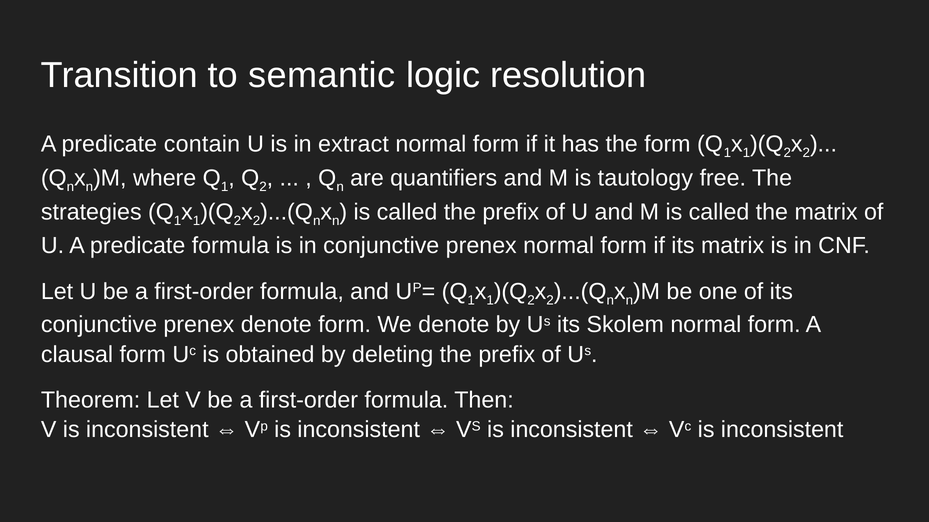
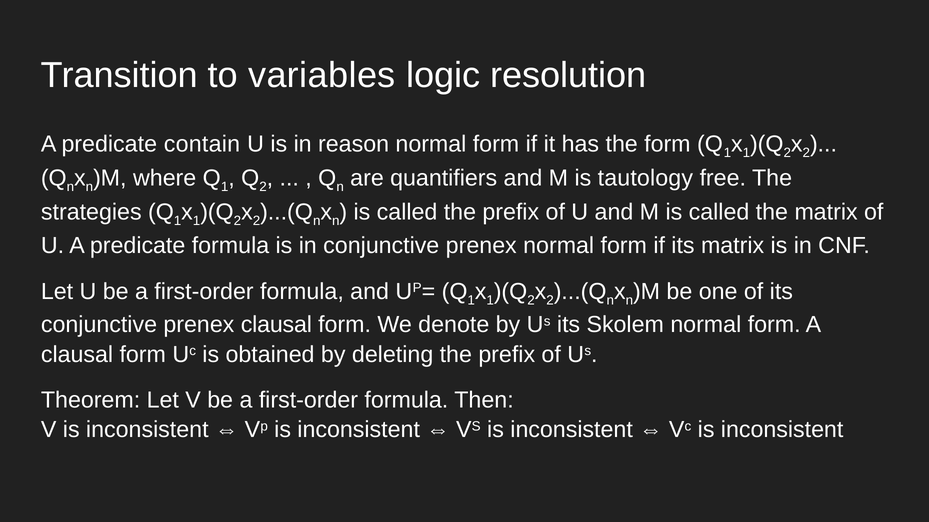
semantic: semantic -> variables (322, 75)
extract: extract -> reason (354, 144)
prenex denote: denote -> clausal (276, 325)
